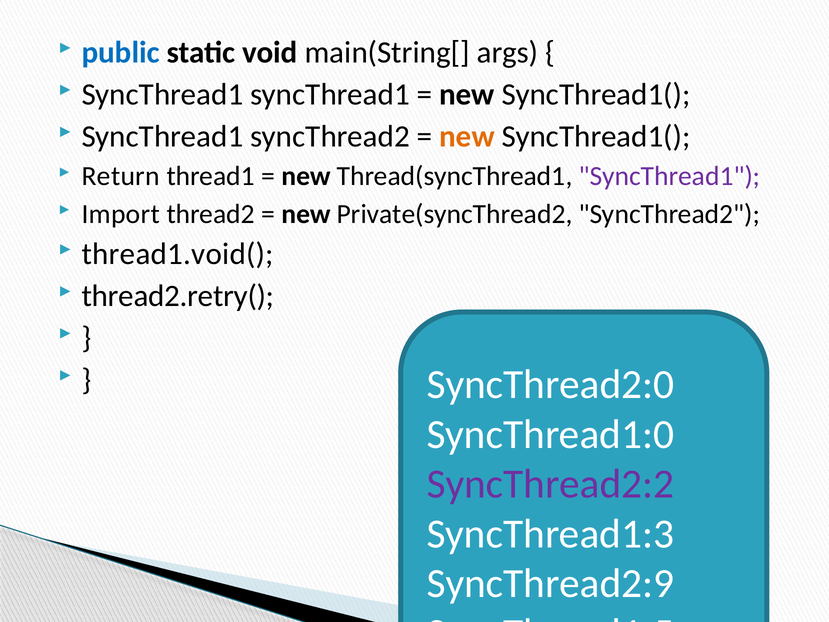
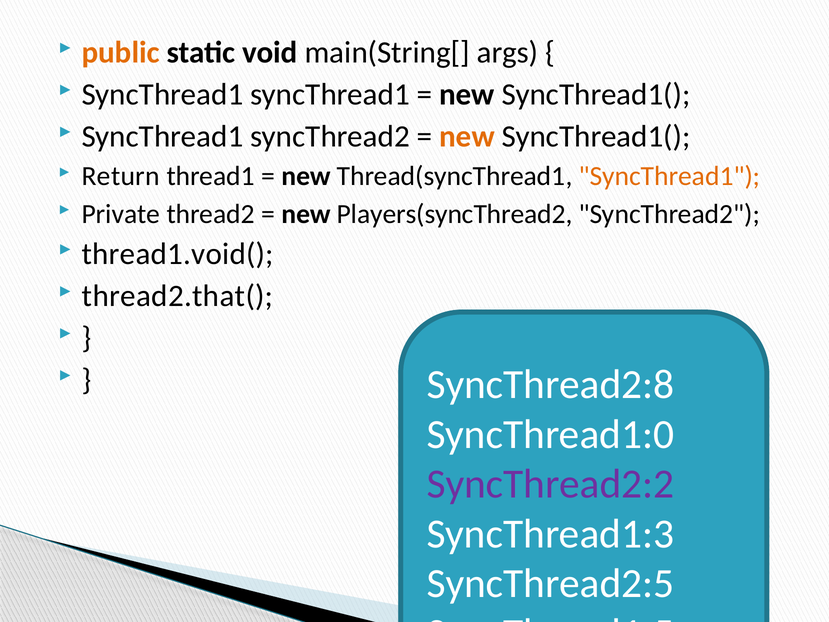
public colour: blue -> orange (121, 53)
SyncThread1 colour: purple -> orange (669, 176)
Import: Import -> Private (121, 214)
Private(syncThread2: Private(syncThread2 -> Players(syncThread2 (455, 214)
thread2.retry(: thread2.retry( -> thread2.that( (178, 296)
SyncThread2:0: SyncThread2:0 -> SyncThread2:8 (550, 385)
SyncThread2:9: SyncThread2:9 -> SyncThread2:5 (550, 584)
